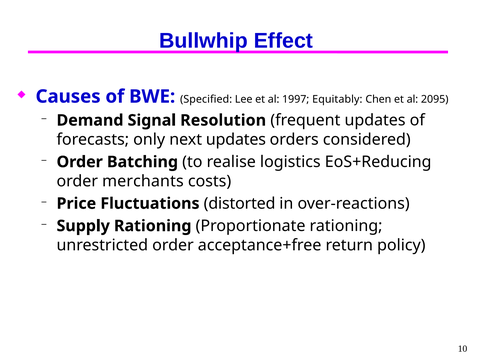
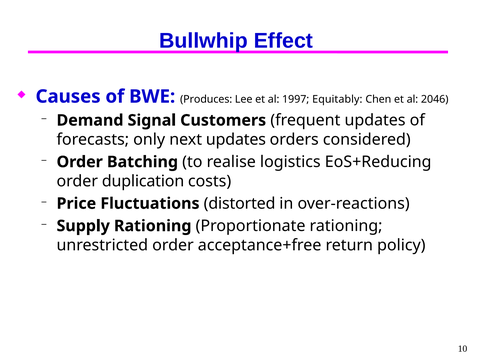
Specified: Specified -> Produces (206, 99)
2095: 2095 -> 2046 (435, 99)
Resolution: Resolution -> Customers (223, 120)
merchants: merchants -> duplication (143, 181)
